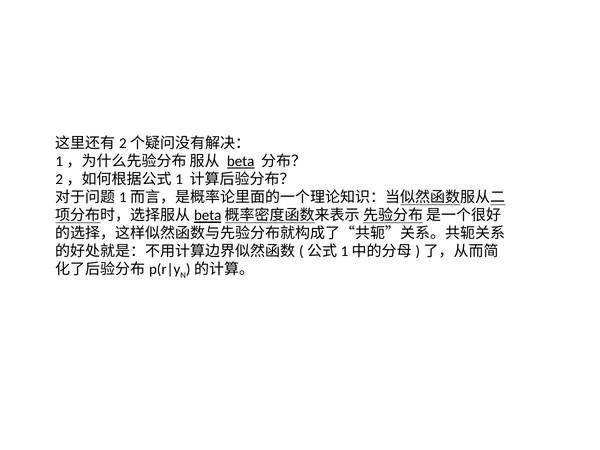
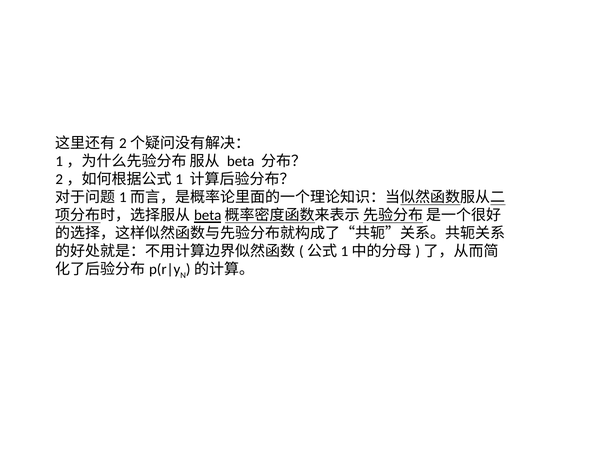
beta underline: present -> none (241, 161)
